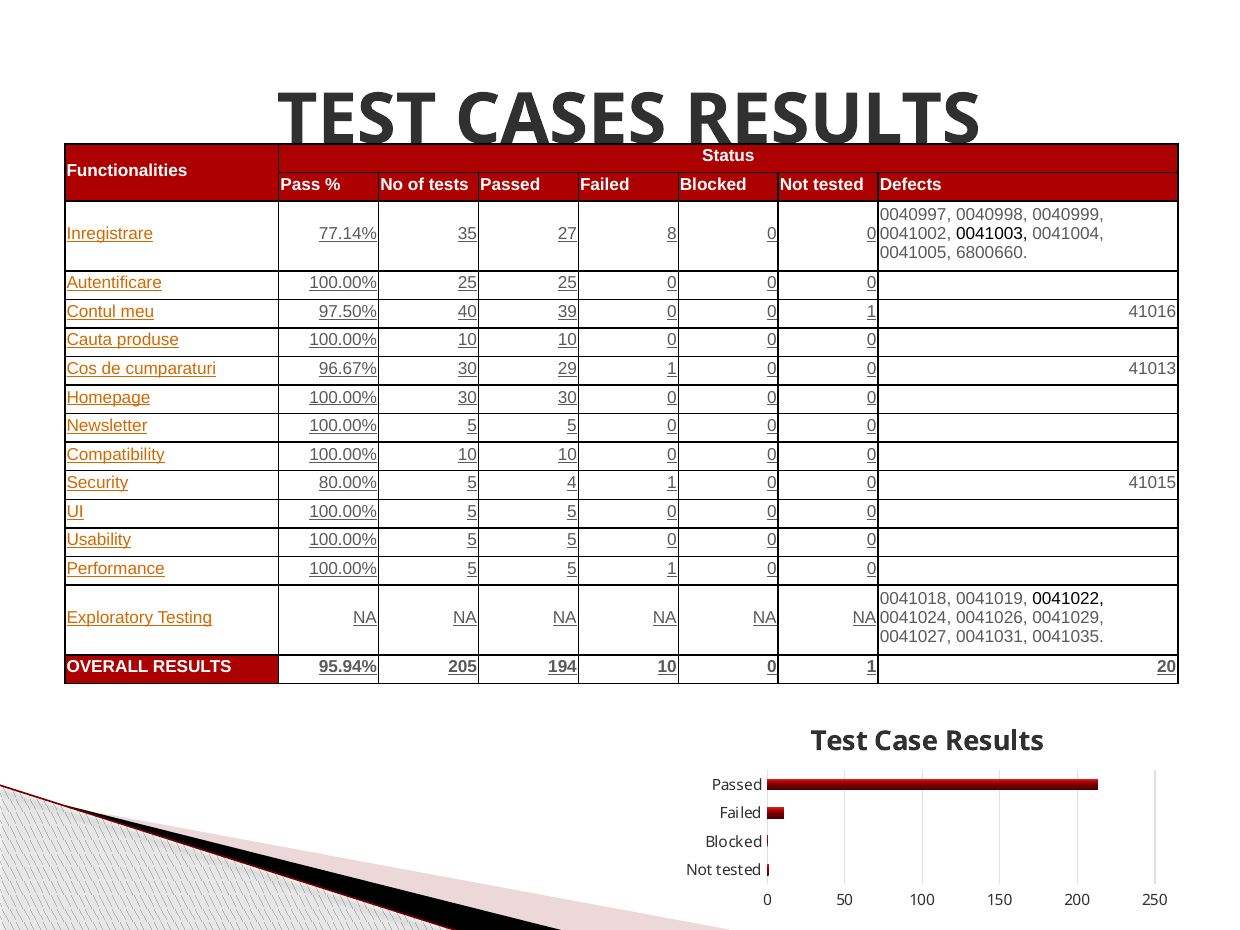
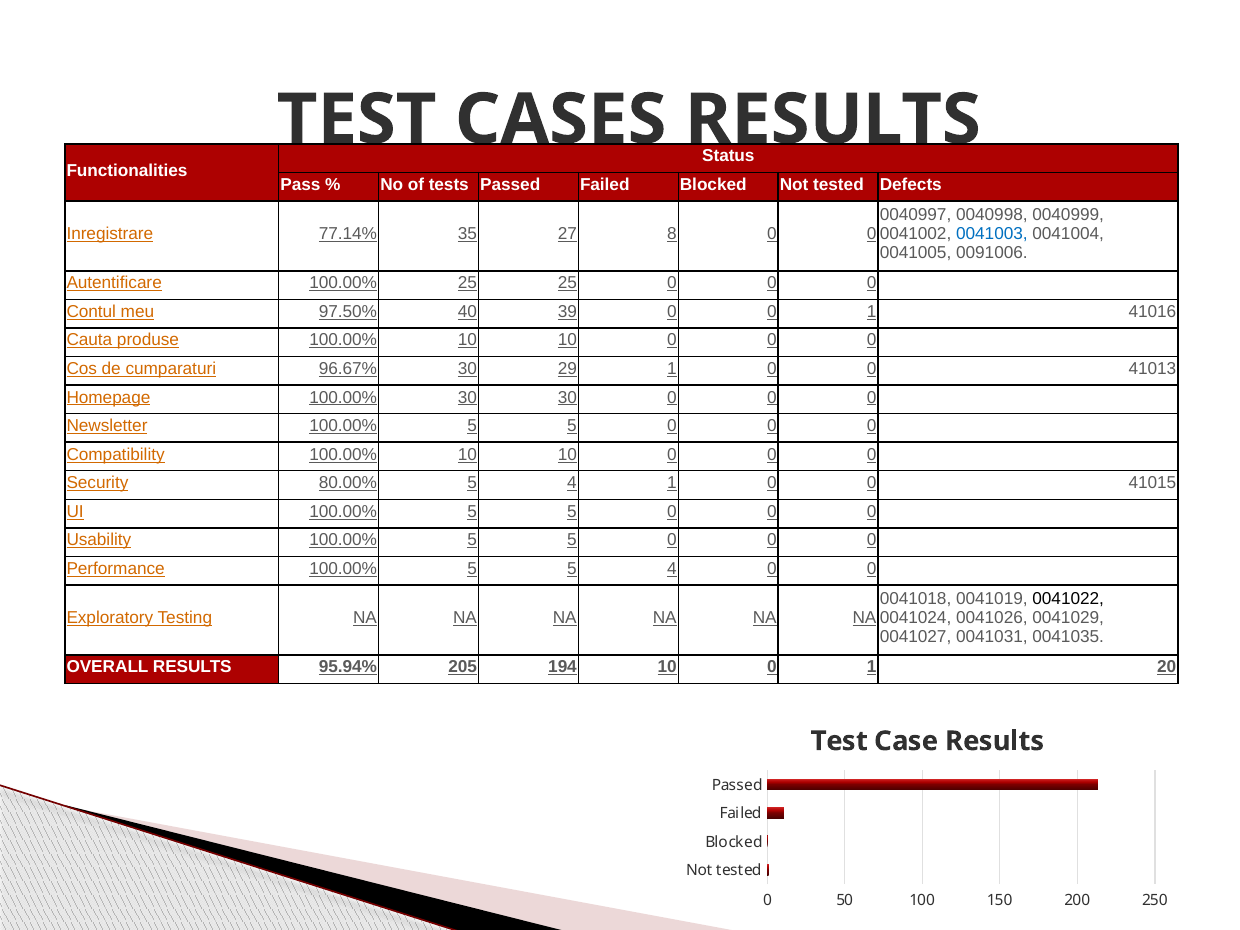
0041003 colour: black -> blue (992, 234)
6800660: 6800660 -> 0091006 (992, 253)
5 5 1: 1 -> 4 (672, 569)
